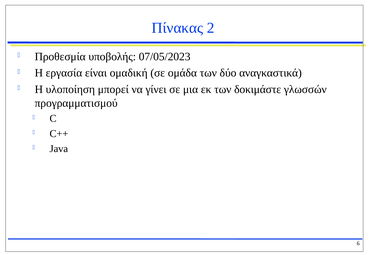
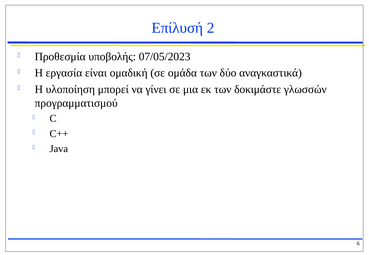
Πίνακας: Πίνακας -> Επίλυσή (177, 28)
